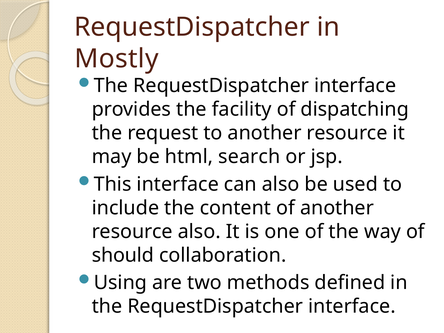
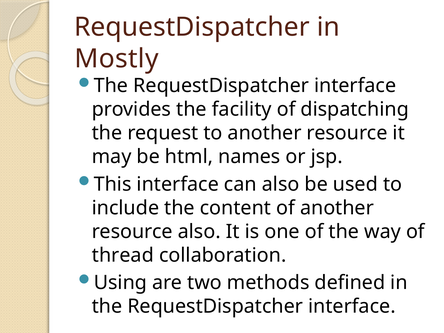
search: search -> names (249, 157)
should: should -> thread (123, 255)
